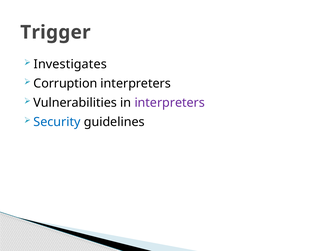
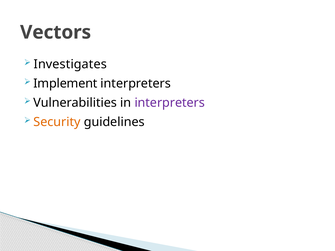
Trigger: Trigger -> Vectors (56, 32)
Corruption: Corruption -> Implement (65, 84)
Security colour: blue -> orange (57, 122)
